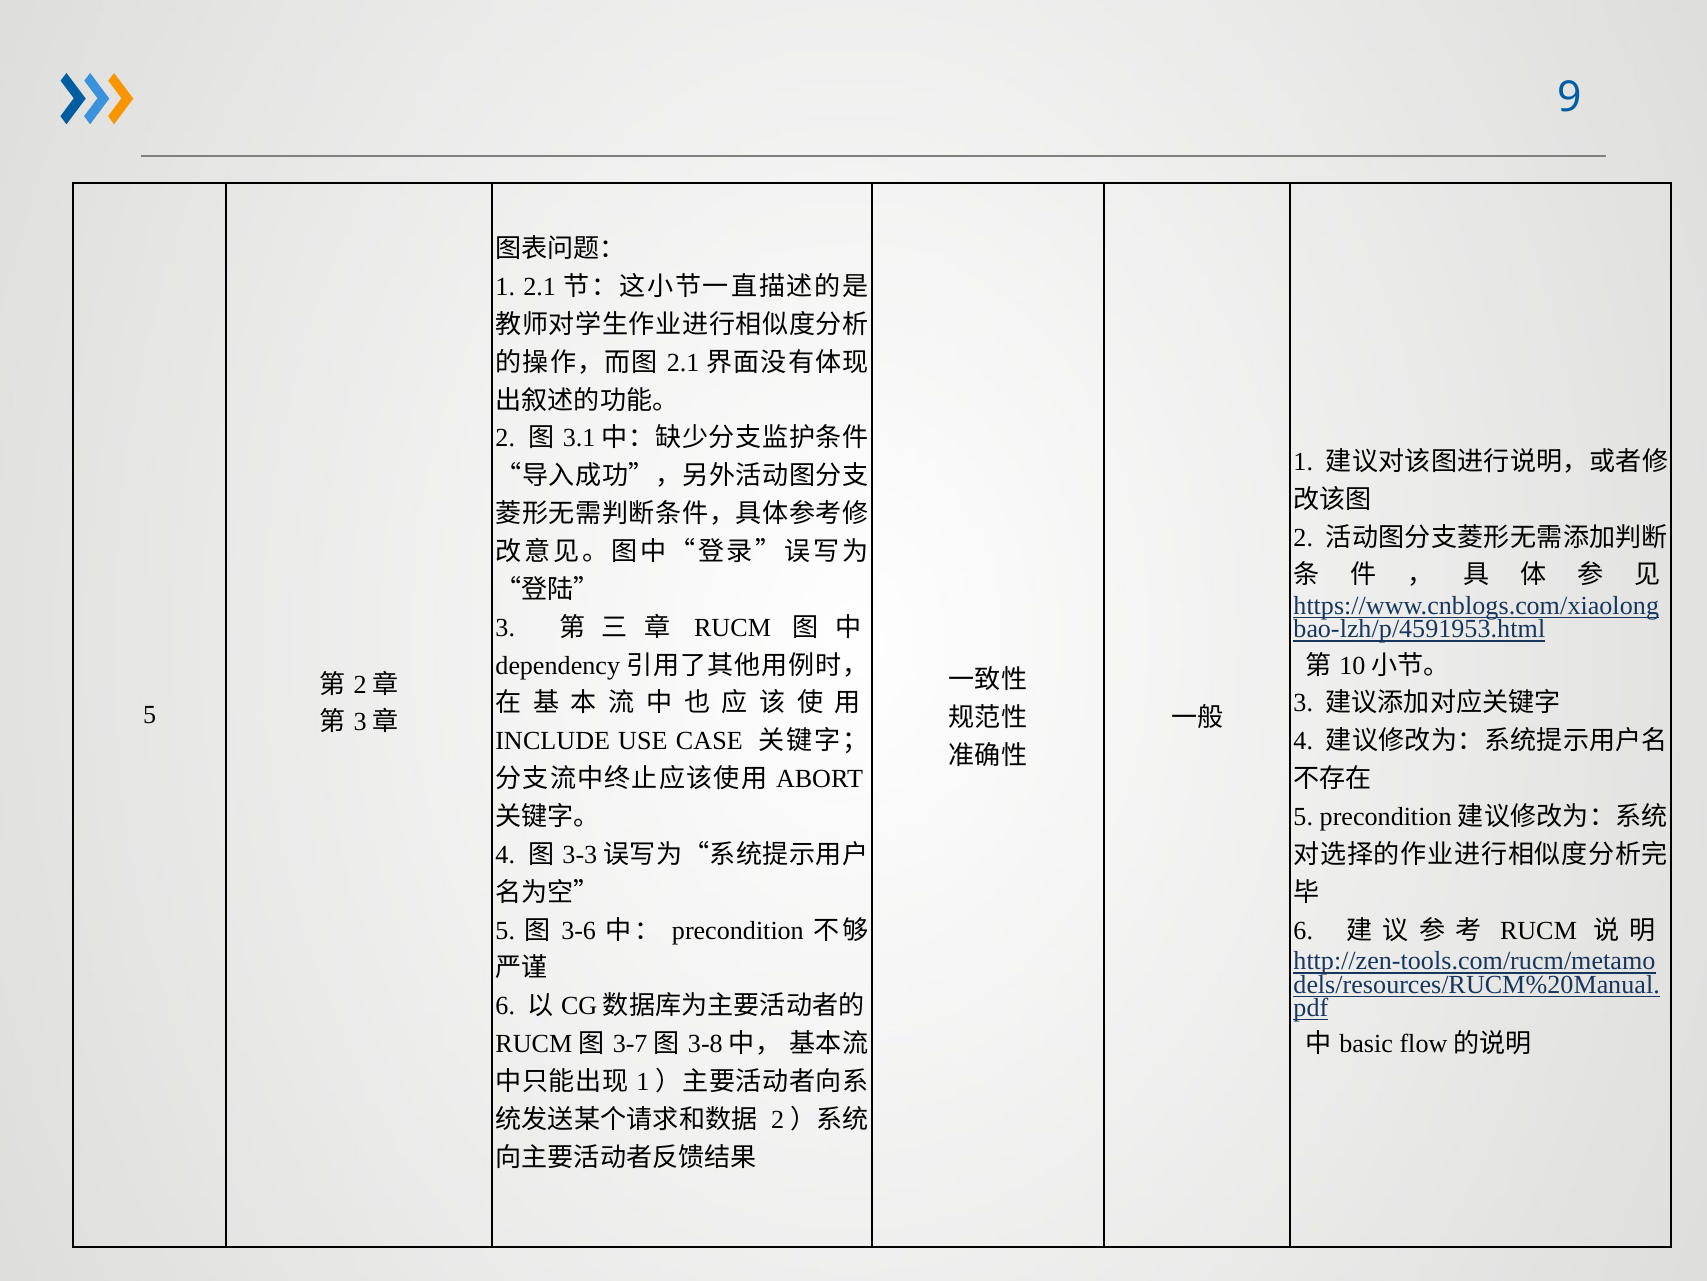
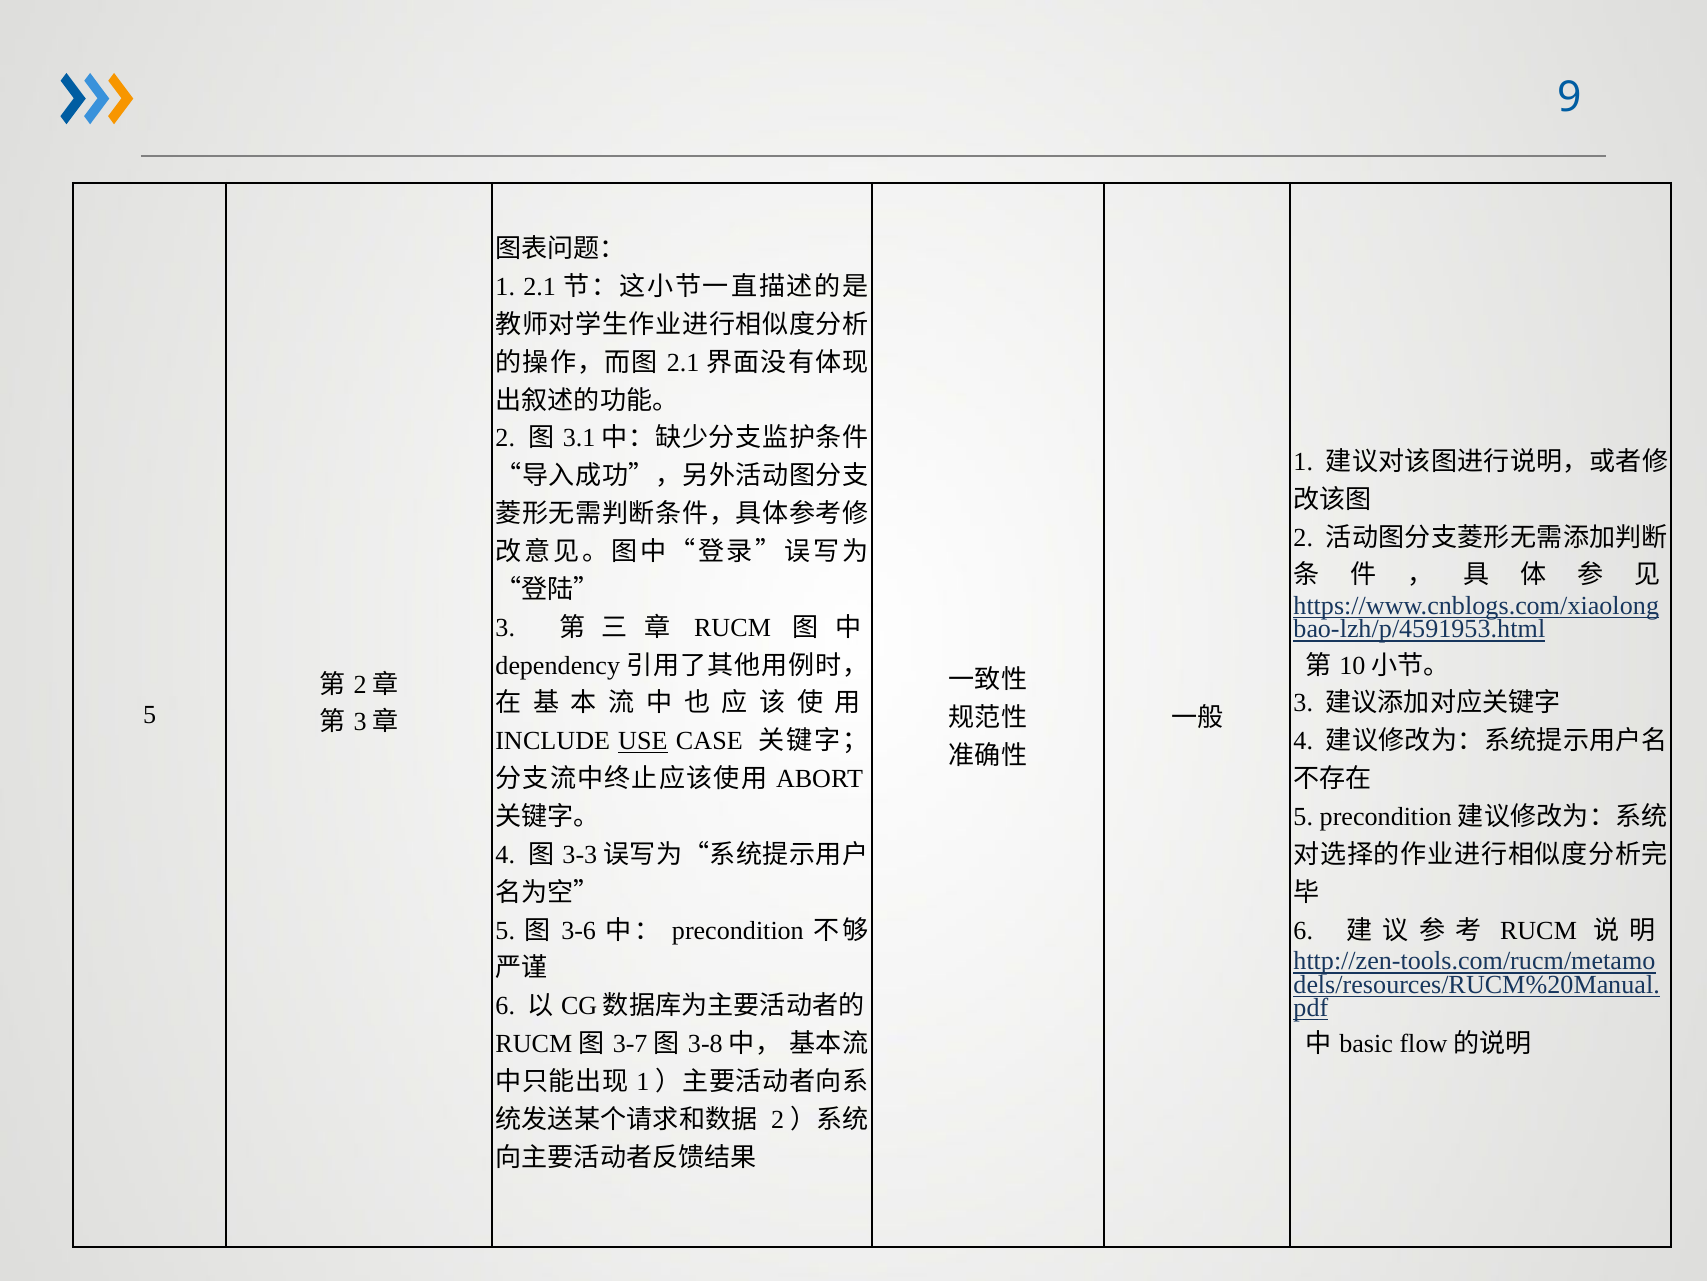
USE underline: none -> present (643, 741)
